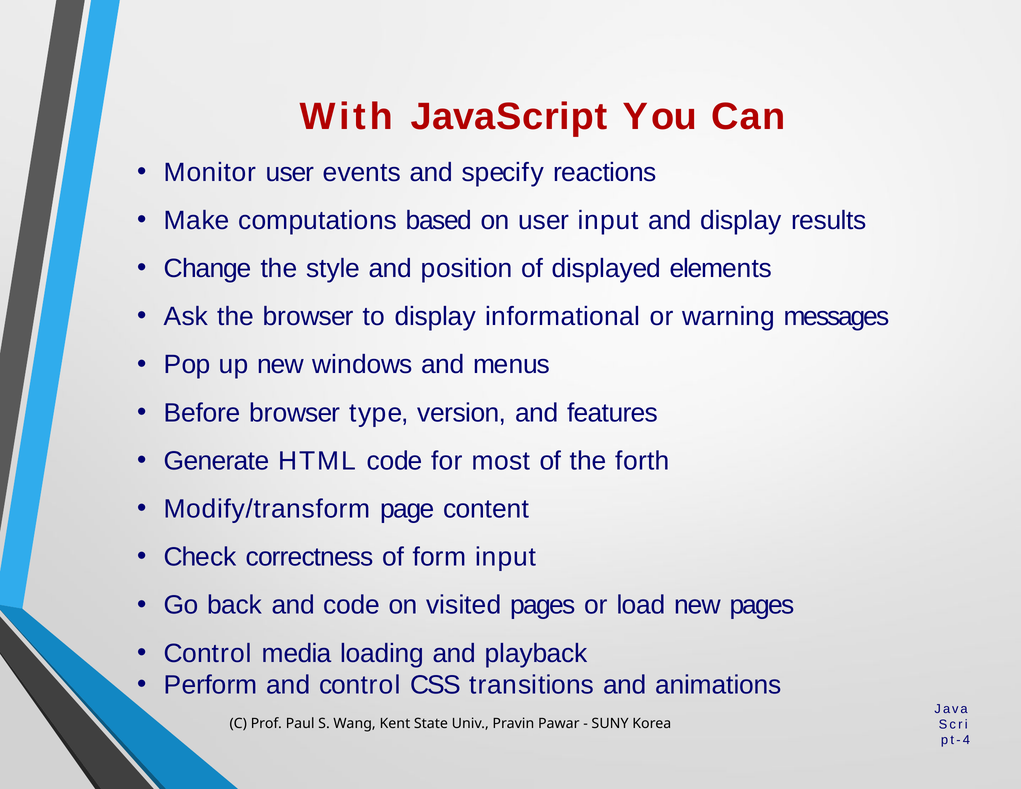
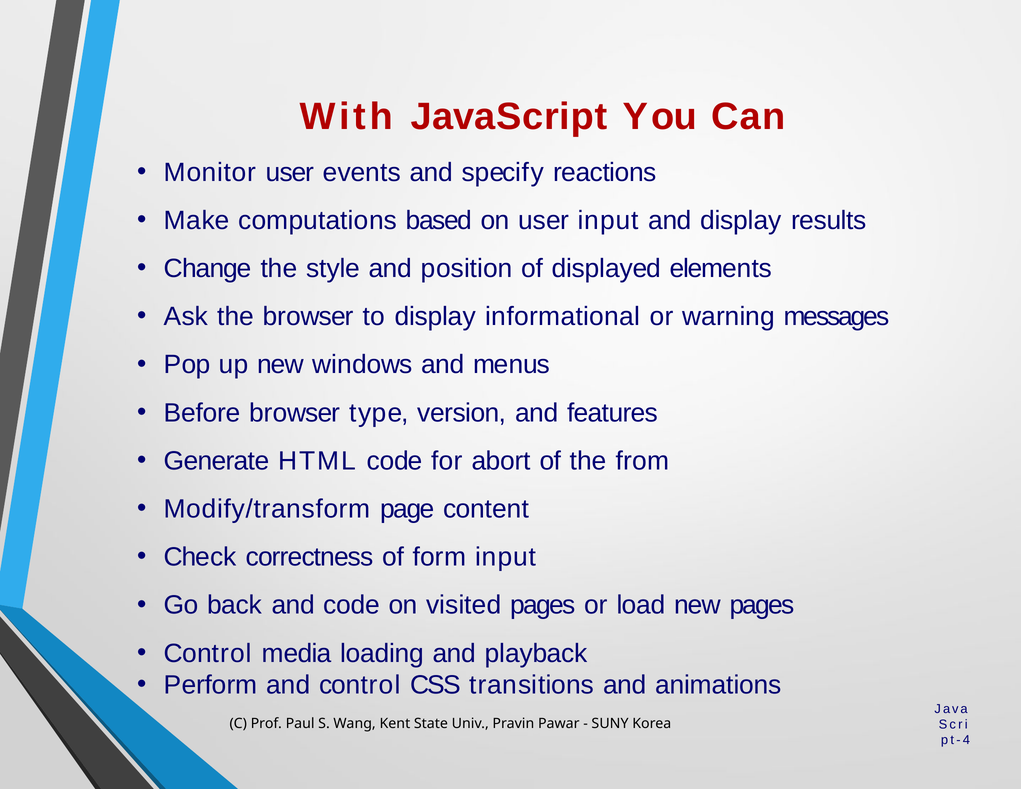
most: most -> abort (501, 461)
forth: forth -> from (642, 461)
